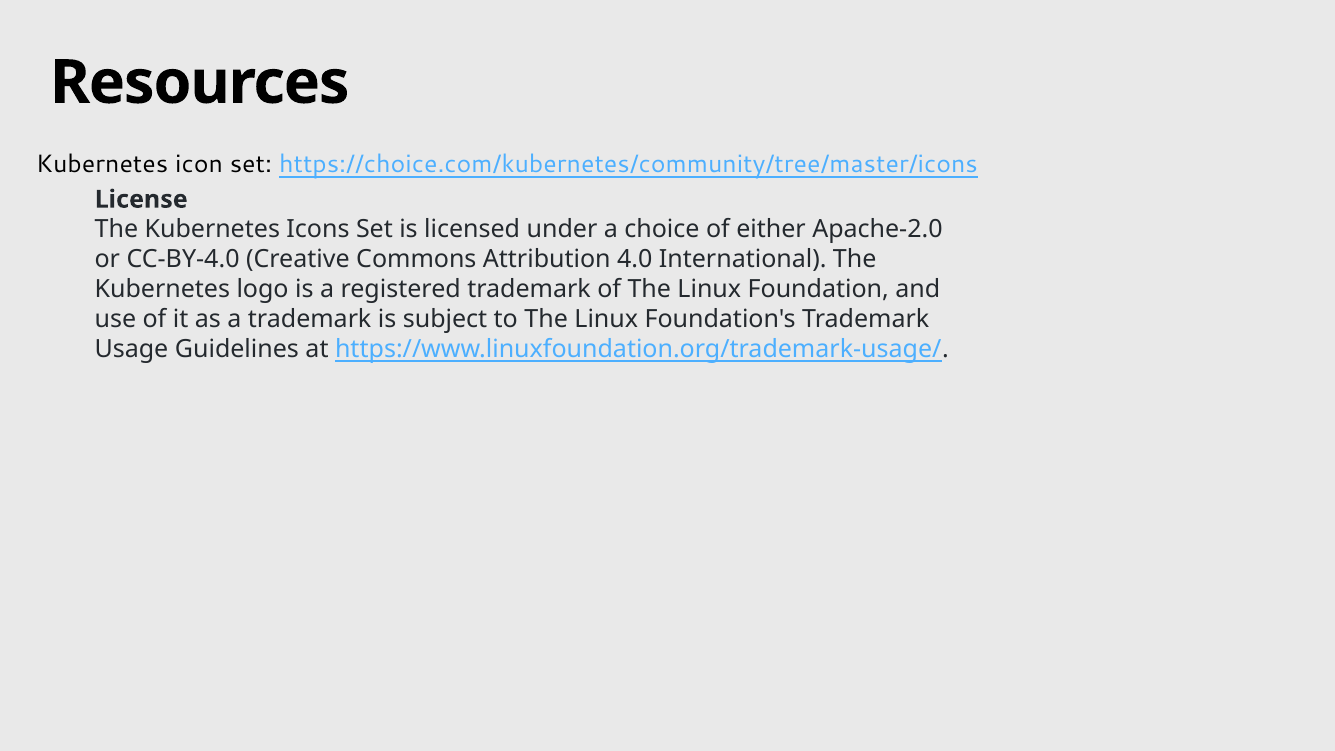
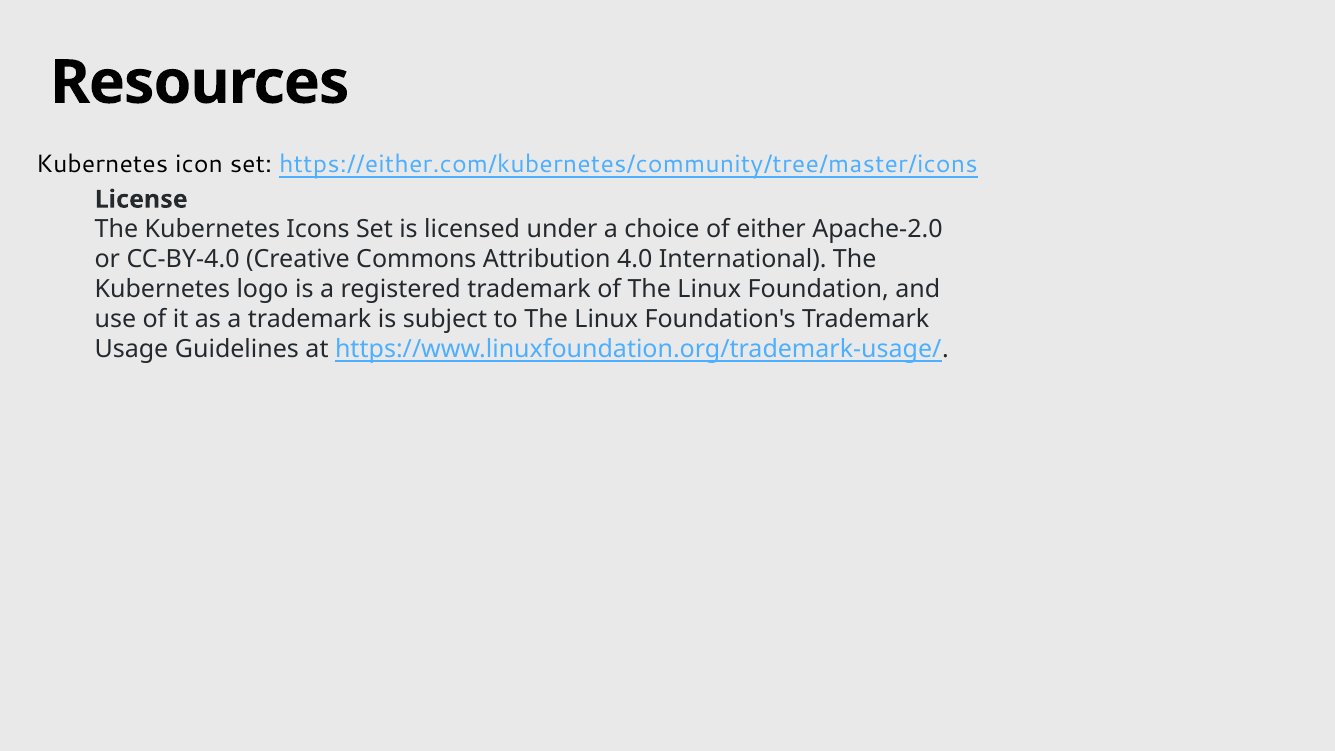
https://choice.com/kubernetes/community/tree/master/icons: https://choice.com/kubernetes/community/tree/master/icons -> https://either.com/kubernetes/community/tree/master/icons (628, 164)
